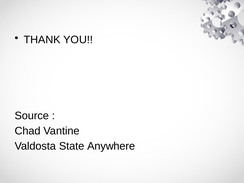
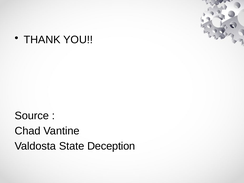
Anywhere: Anywhere -> Deception (111, 146)
